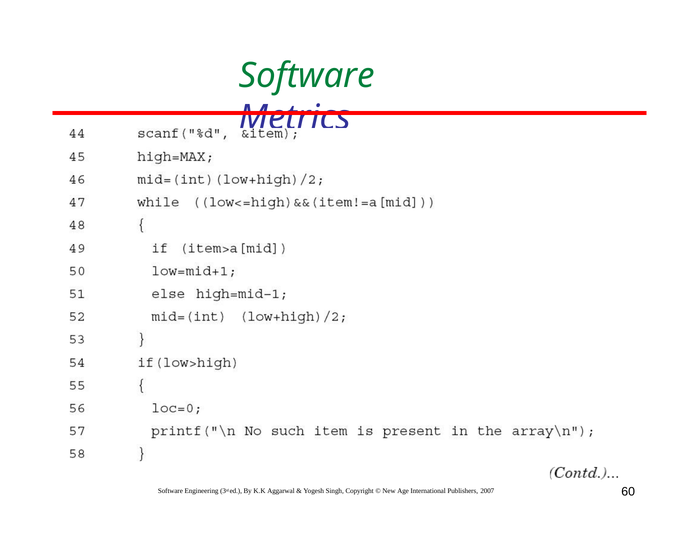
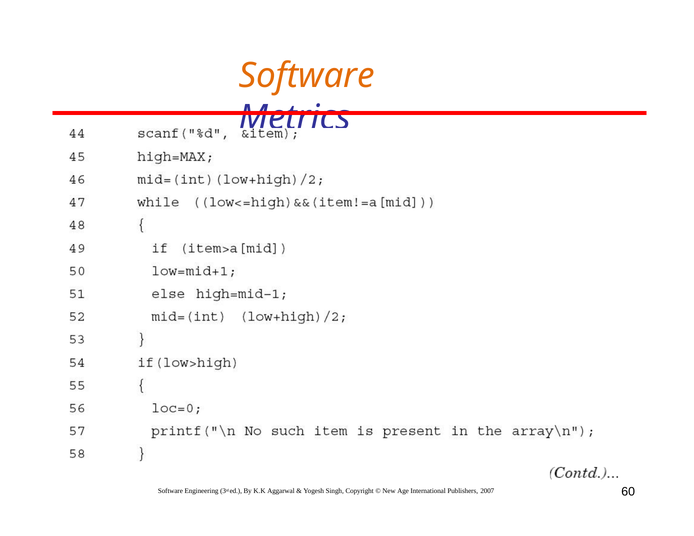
Software colour: green -> orange (307, 76)
